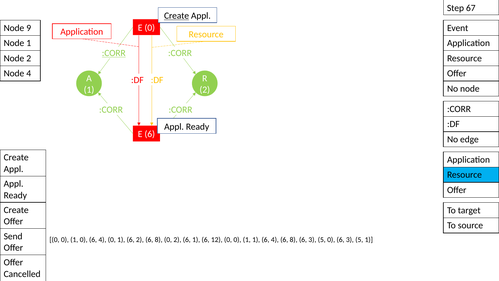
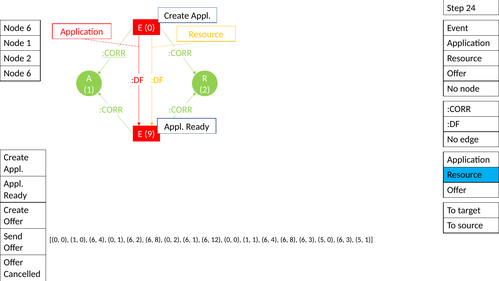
67: 67 -> 24 (471, 8)
Create underline: present -> none (177, 16)
9: 9 -> 6 (29, 28)
4: 4 -> 6 (29, 73)
E 6: 6 -> 9 (150, 134)
